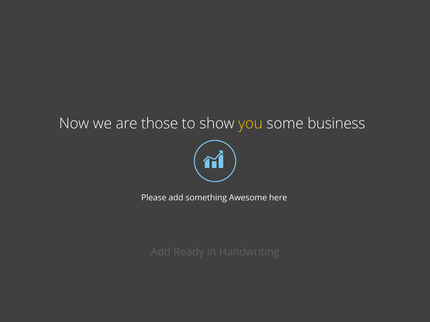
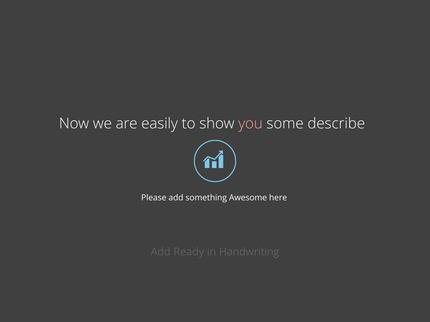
those: those -> easily (160, 124)
you colour: yellow -> pink (250, 124)
business: business -> describe (336, 124)
